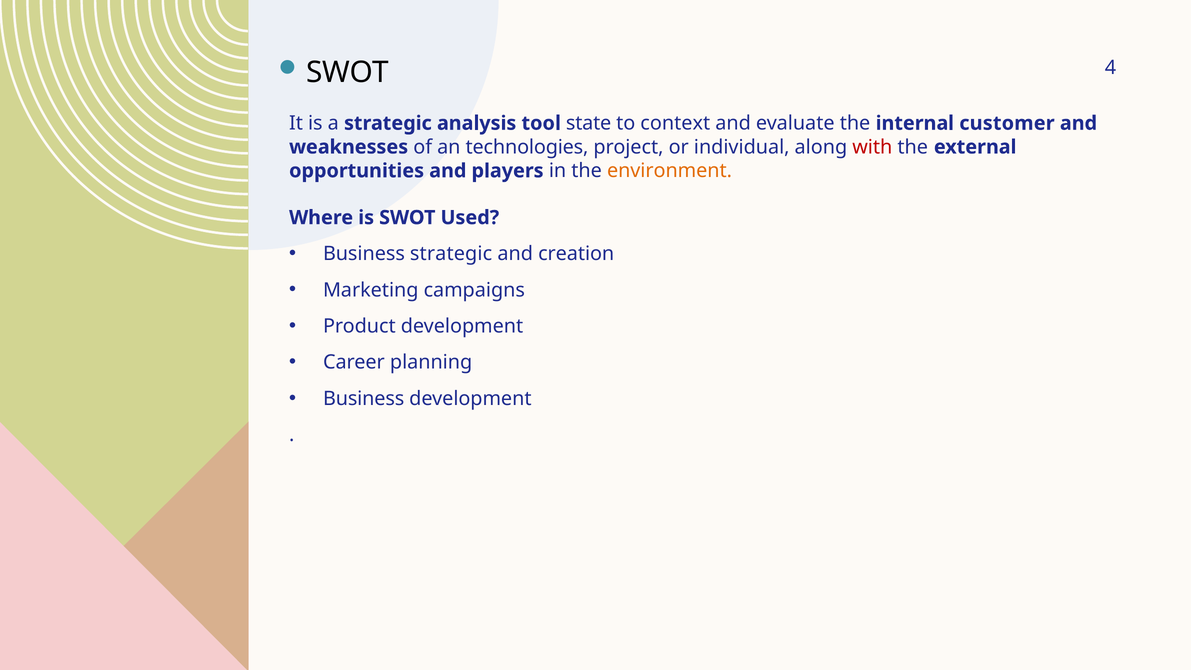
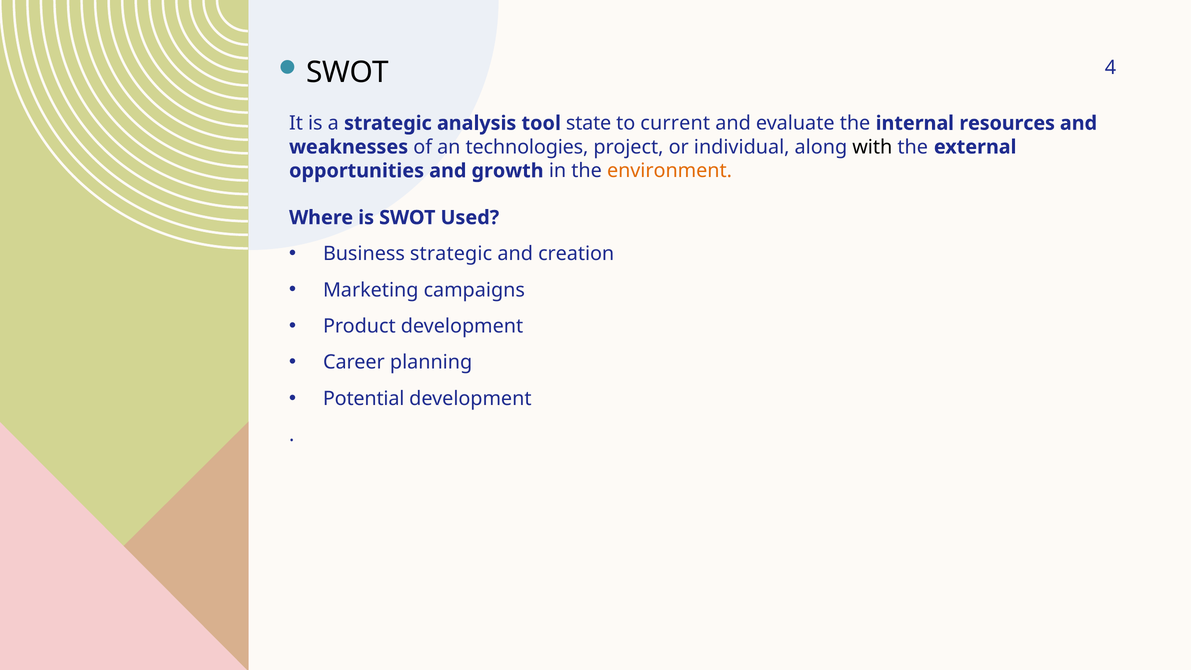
context: context -> current (675, 123)
customer: customer -> resources (1007, 123)
with colour: red -> black (872, 147)
players: players -> growth (508, 171)
Business: Business -> Potential (364, 399)
